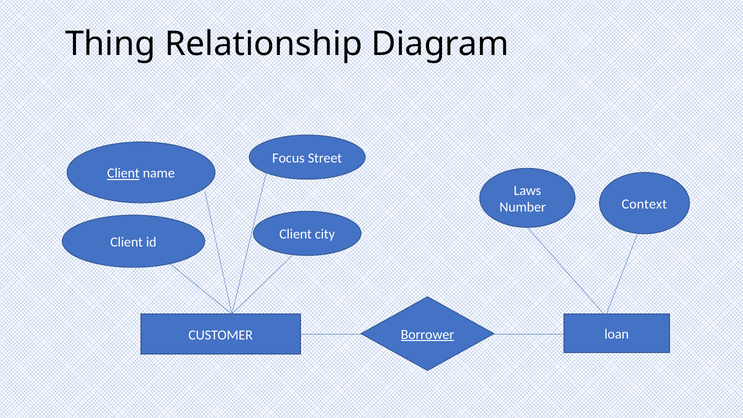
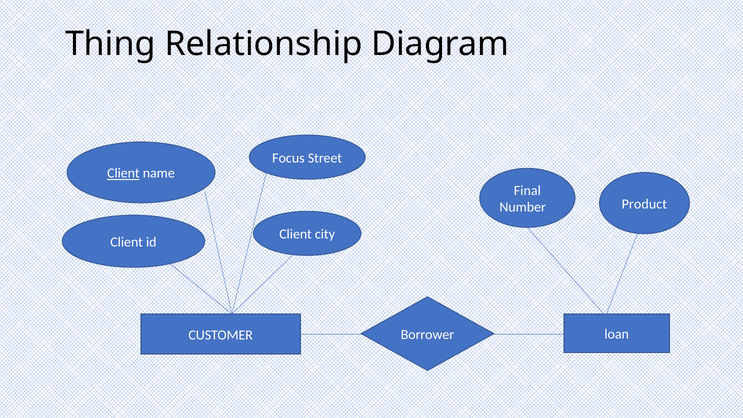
Laws: Laws -> Final (527, 190)
Context: Context -> Product (644, 204)
Borrower underline: present -> none (427, 335)
